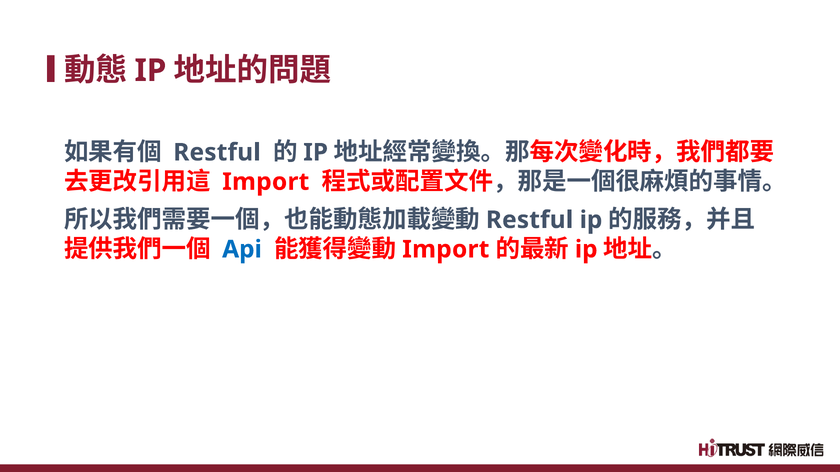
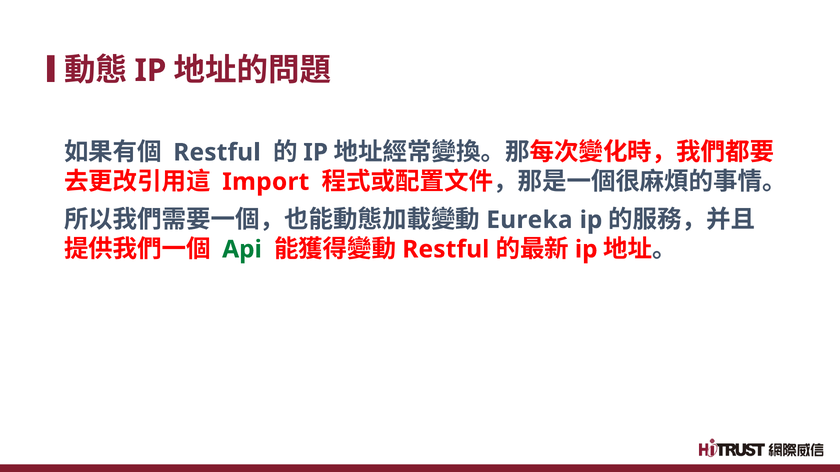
Restful: Restful -> Eureka (529, 220)
Api colour: blue -> green (242, 250)
Import: Import -> Restful (446, 250)
